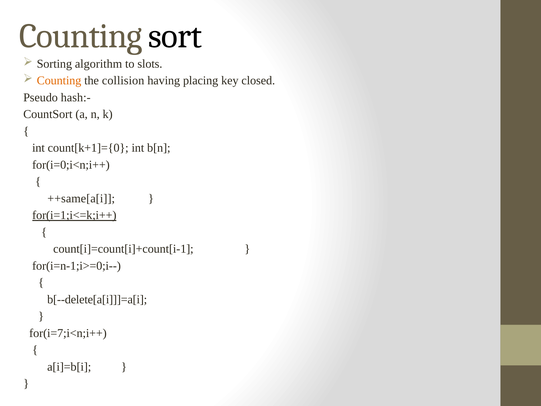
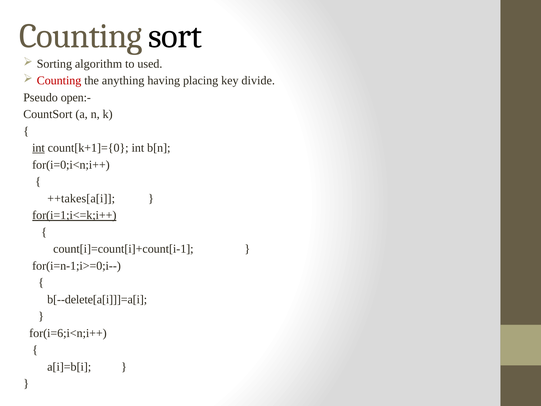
slots: slots -> used (150, 64)
Counting colour: orange -> red (59, 81)
collision: collision -> anything (123, 81)
closed: closed -> divide (258, 81)
hash:-: hash:- -> open:- (76, 97)
int underline: none -> present (38, 148)
++same[a[i: ++same[a[i -> ++takes[a[i (81, 198)
for(i=7;i<n;i++: for(i=7;i<n;i++ -> for(i=6;i<n;i++ (68, 333)
